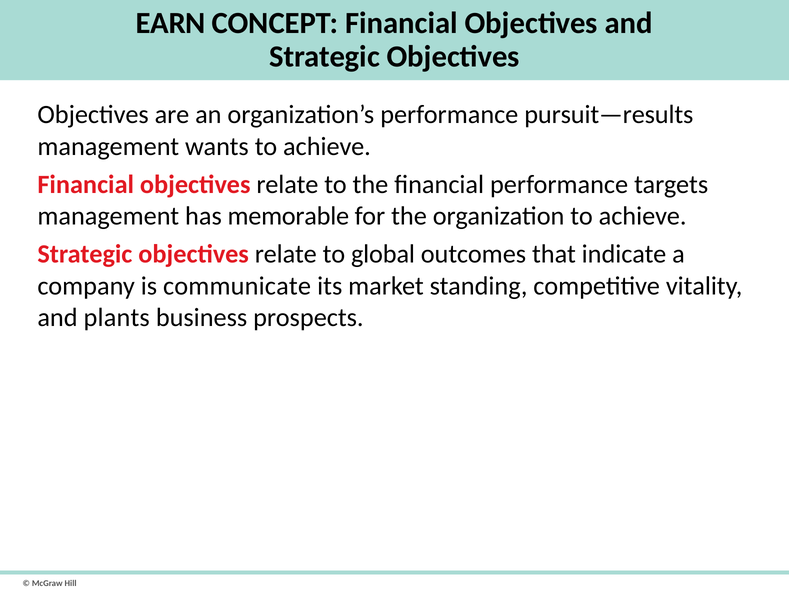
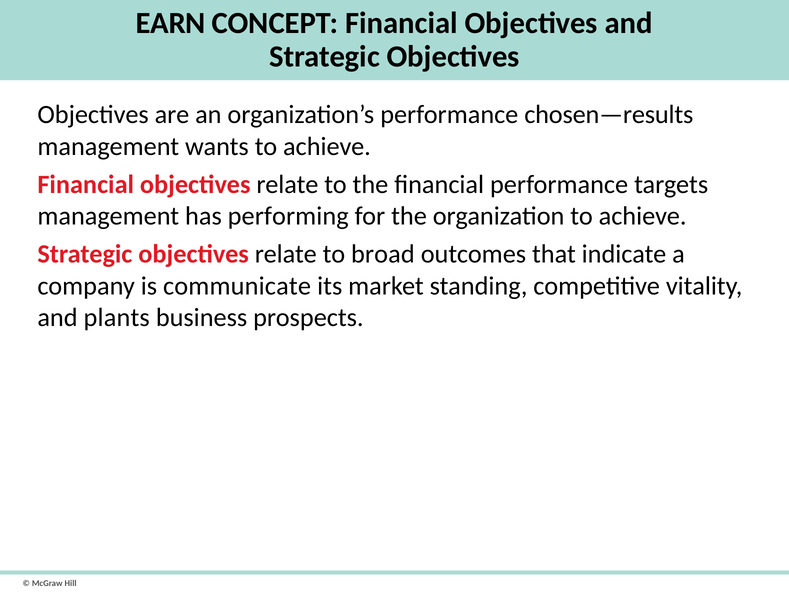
pursuit—results: pursuit—results -> chosen—results (609, 115)
memorable: memorable -> performing (288, 216)
global: global -> broad (383, 254)
